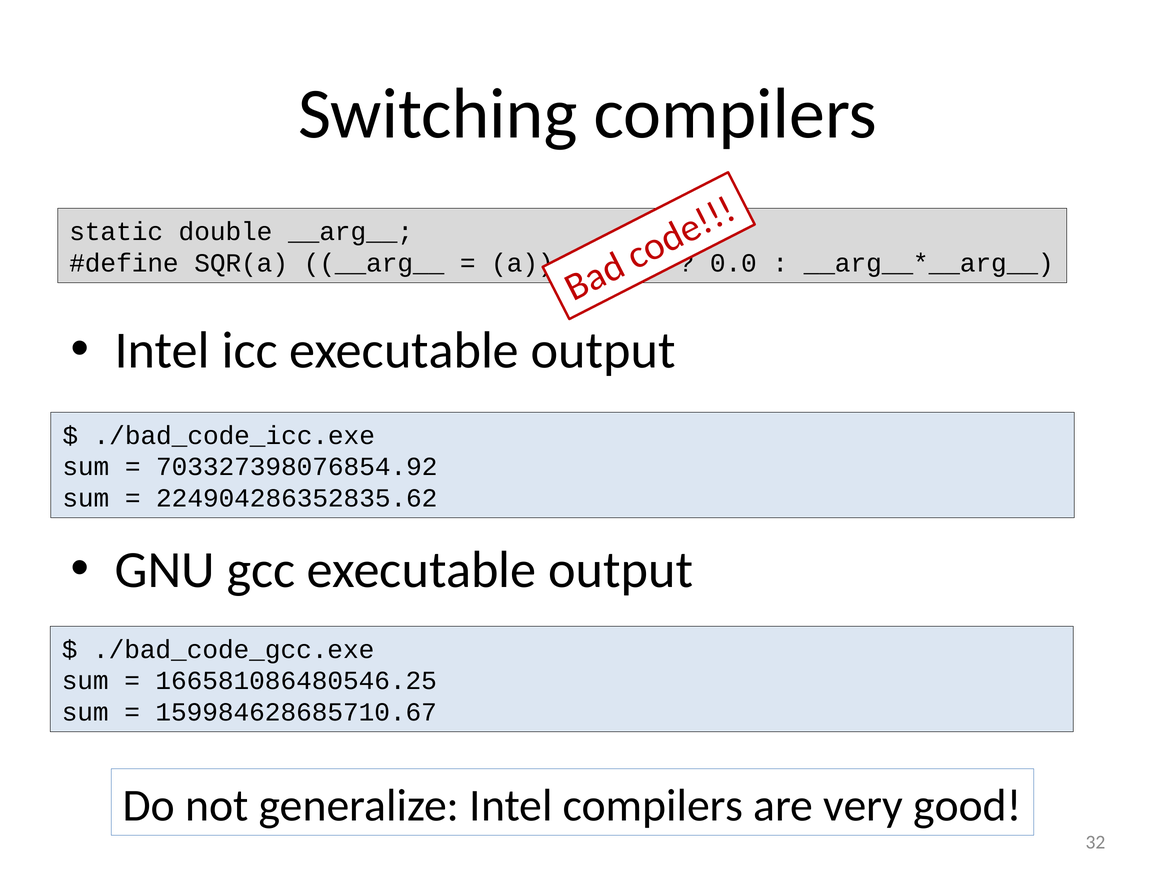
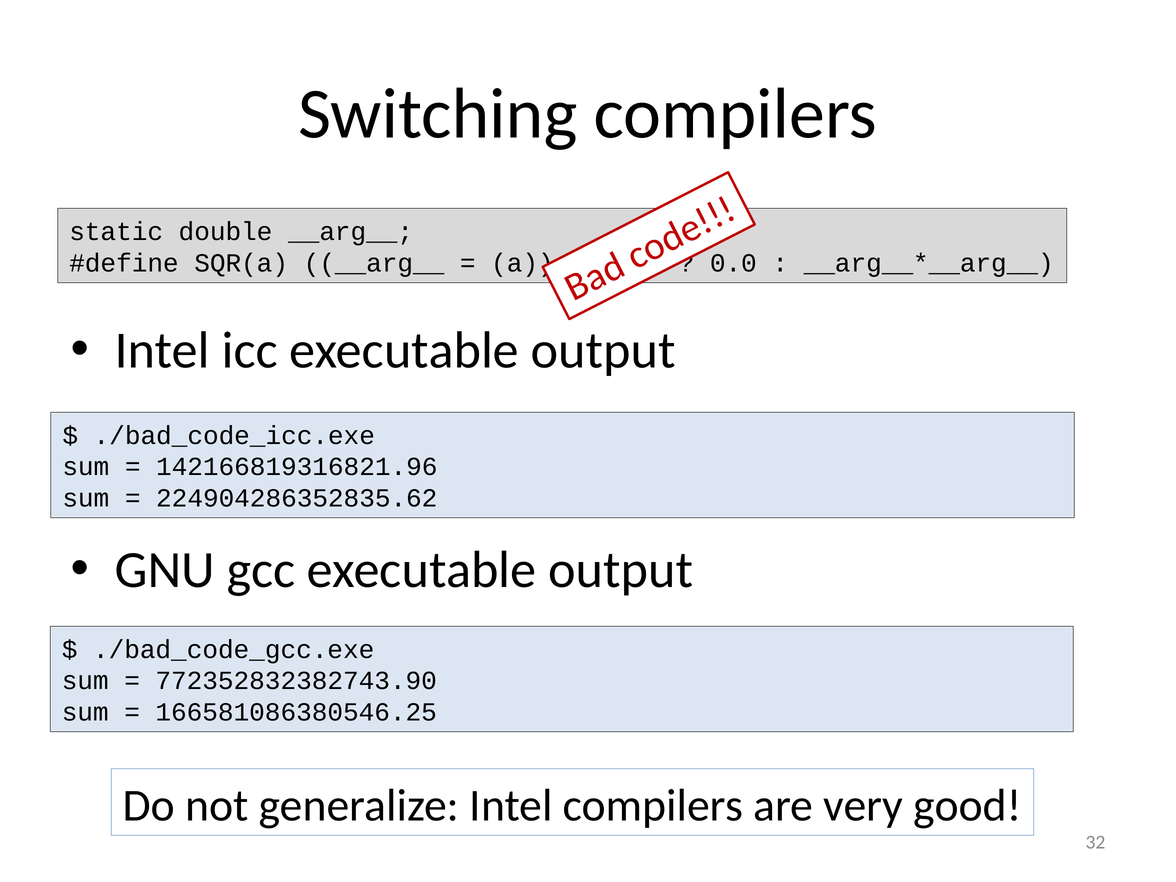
703327398076854.92: 703327398076854.92 -> 142166819316821.96 (297, 467)
166581086480546.25: 166581086480546.25 -> 772352832382743.90 (296, 681)
159984628685710.67: 159984628685710.67 -> 166581086380546.25 (296, 712)
